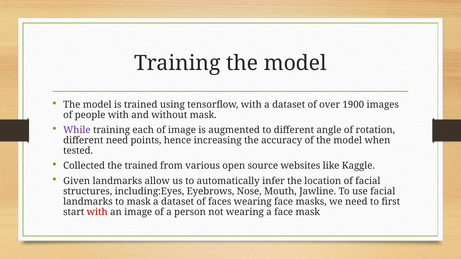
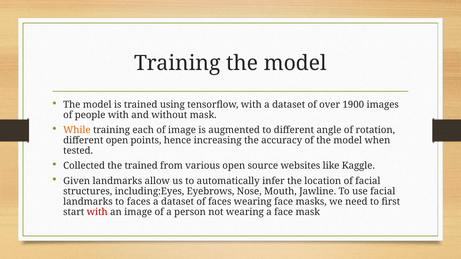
While colour: purple -> orange (77, 130)
different need: need -> open (117, 141)
to mask: mask -> faces (139, 202)
